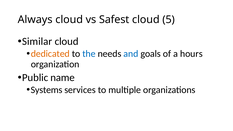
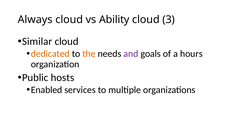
Safest: Safest -> Ability (114, 20)
5: 5 -> 3 (169, 20)
the colour: blue -> orange (89, 54)
and colour: blue -> purple (131, 54)
name: name -> hosts (62, 78)
Systems: Systems -> Enabled (47, 90)
